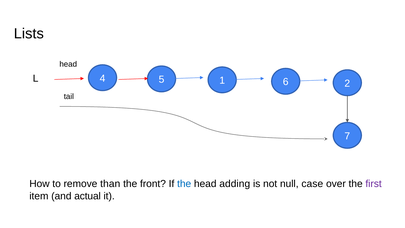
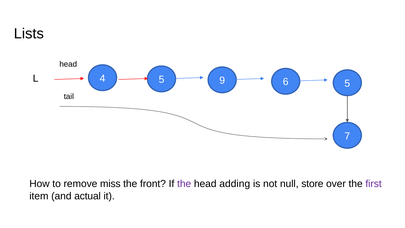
1: 1 -> 9 (222, 80)
6 2: 2 -> 5 (347, 83)
than: than -> miss (110, 184)
the colour: blue -> purple (184, 184)
case: case -> store (312, 184)
